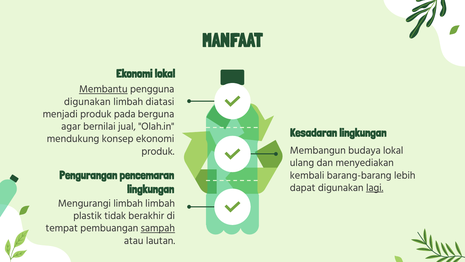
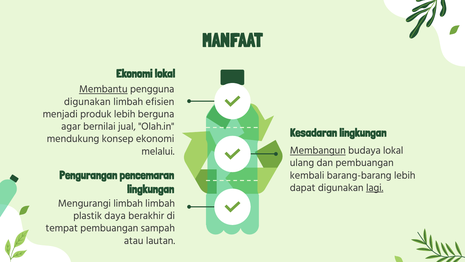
diatasi: diatasi -> efisien (160, 101)
produk pada: pada -> lebih (125, 114)
Membangun underline: none -> present (318, 150)
produk: produk -> melalui (158, 151)
dan menyediakan: menyediakan -> pembuangan (365, 163)
tidak: tidak -> daya (115, 215)
sampah underline: present -> none (158, 228)
